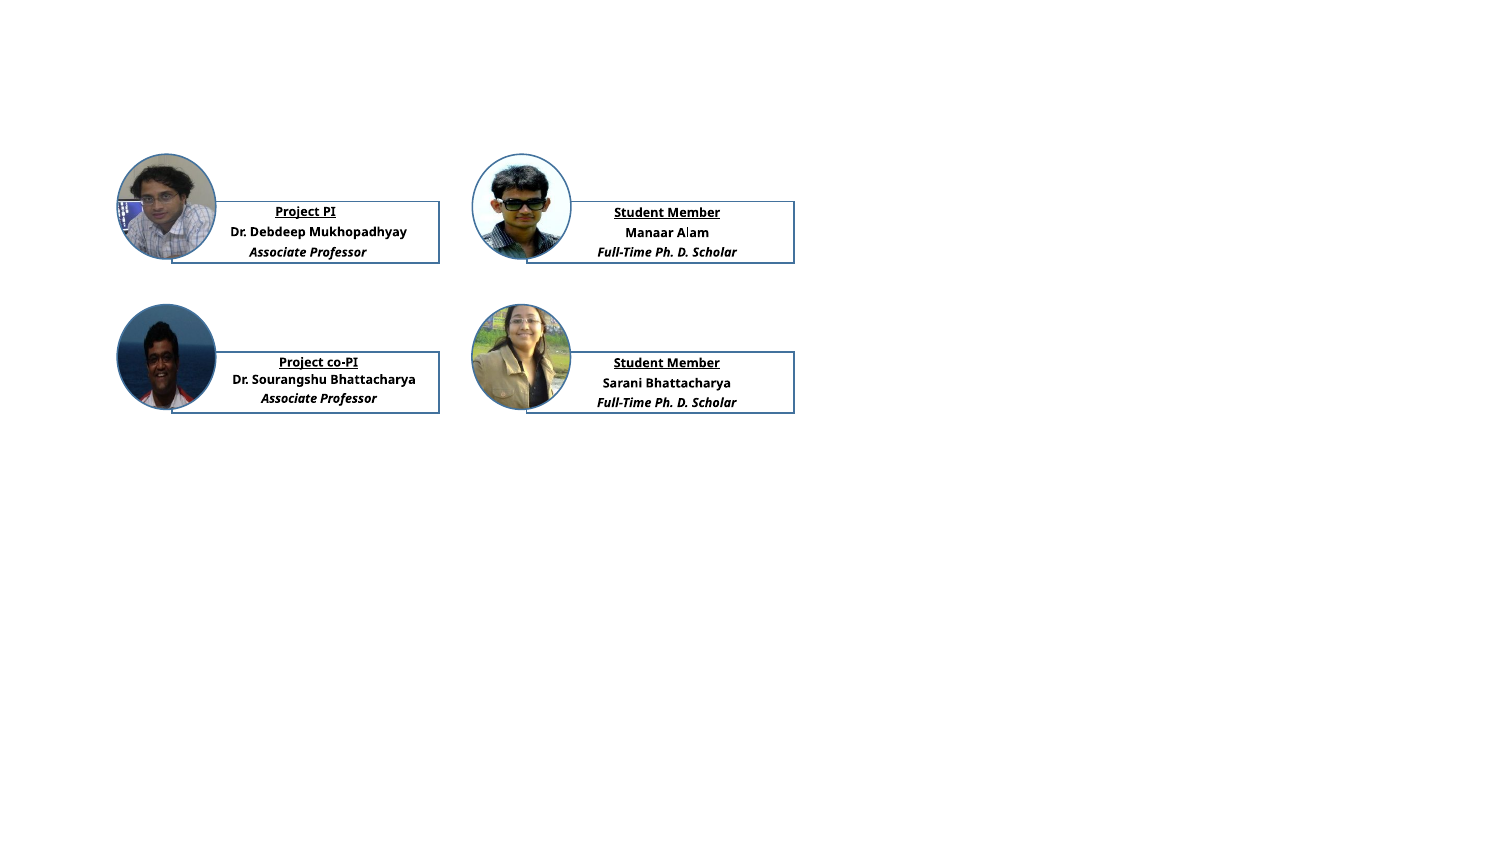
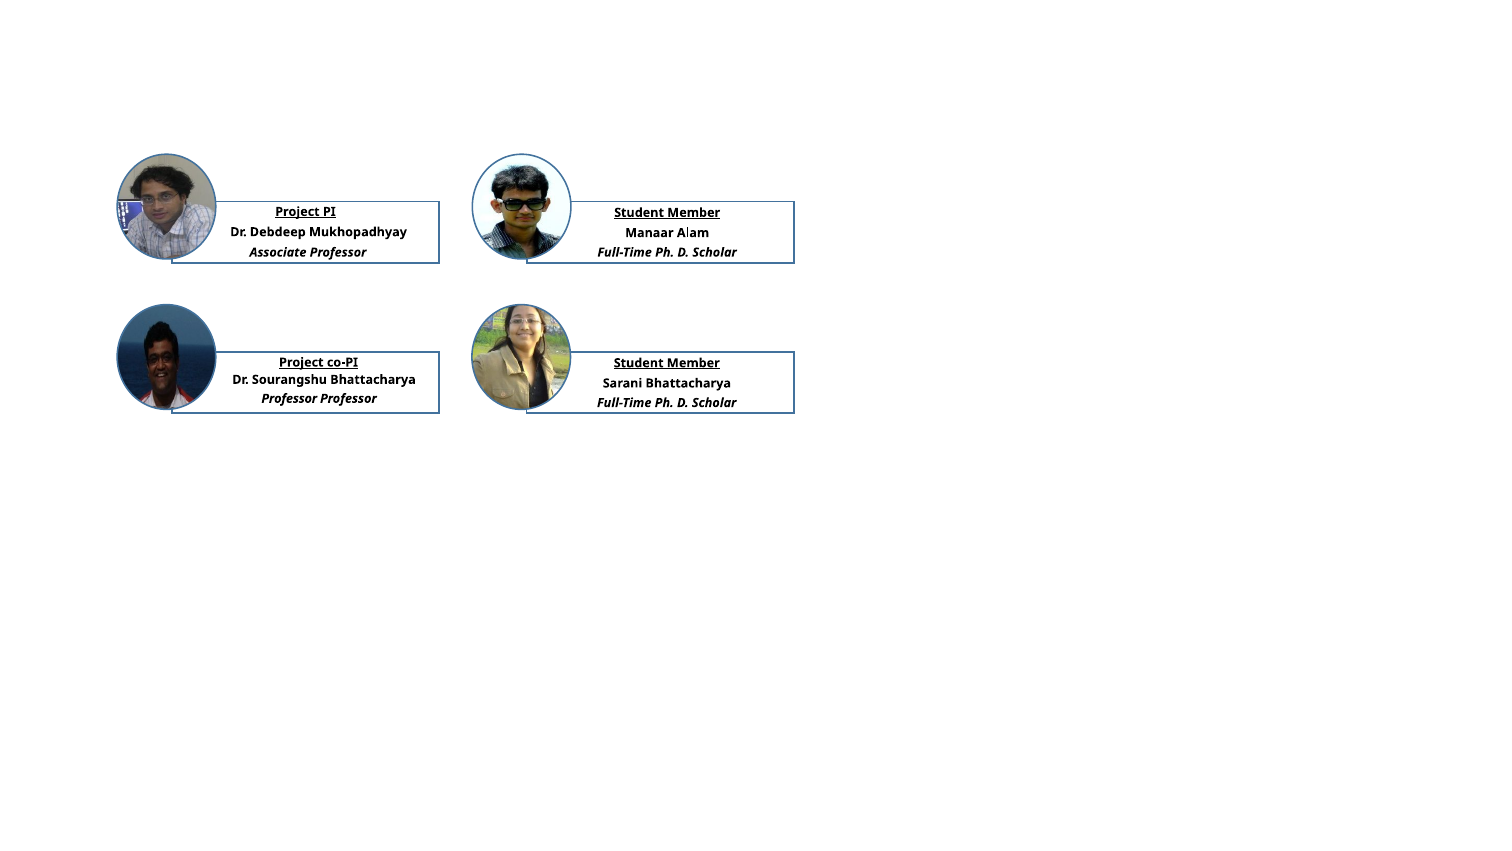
Associate: Associate -> Professor (289, 398)
